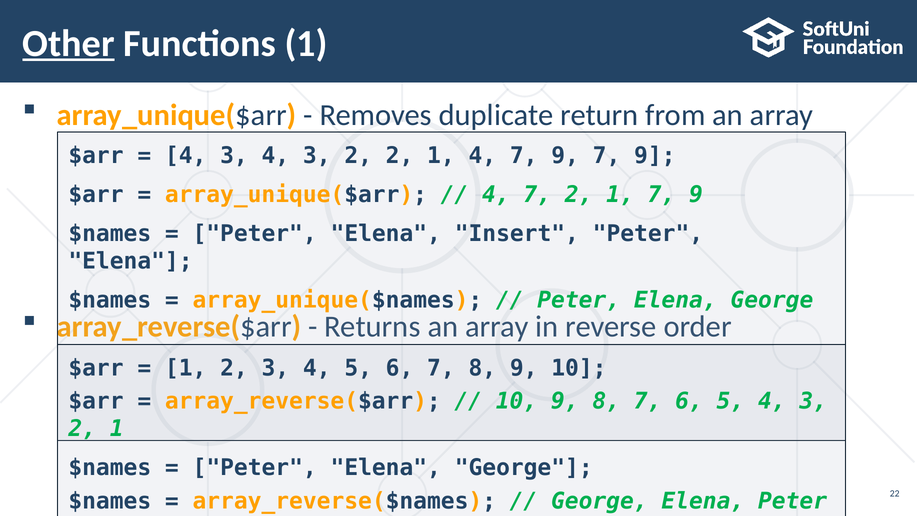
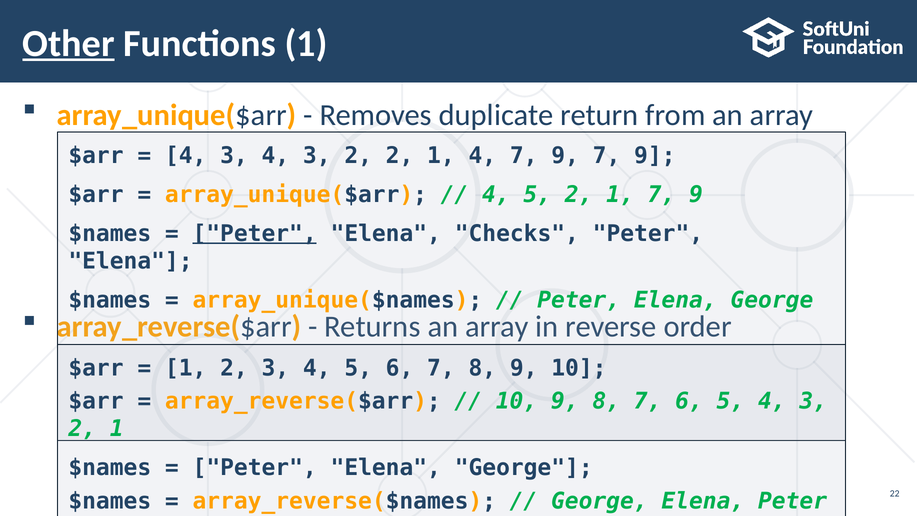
7: 7 -> 5 (537, 194)
Peter underline: none -> present (255, 233)
Insert: Insert -> Checks (517, 233)
